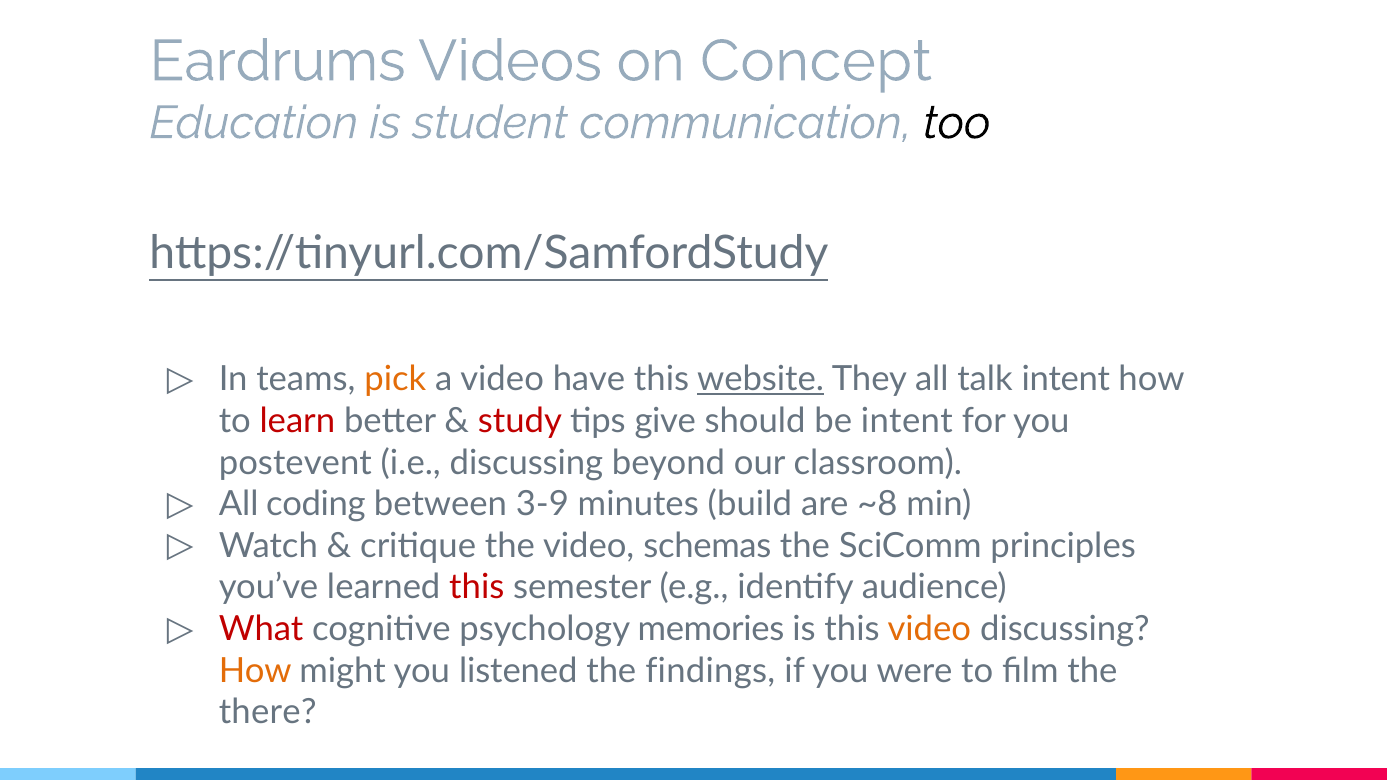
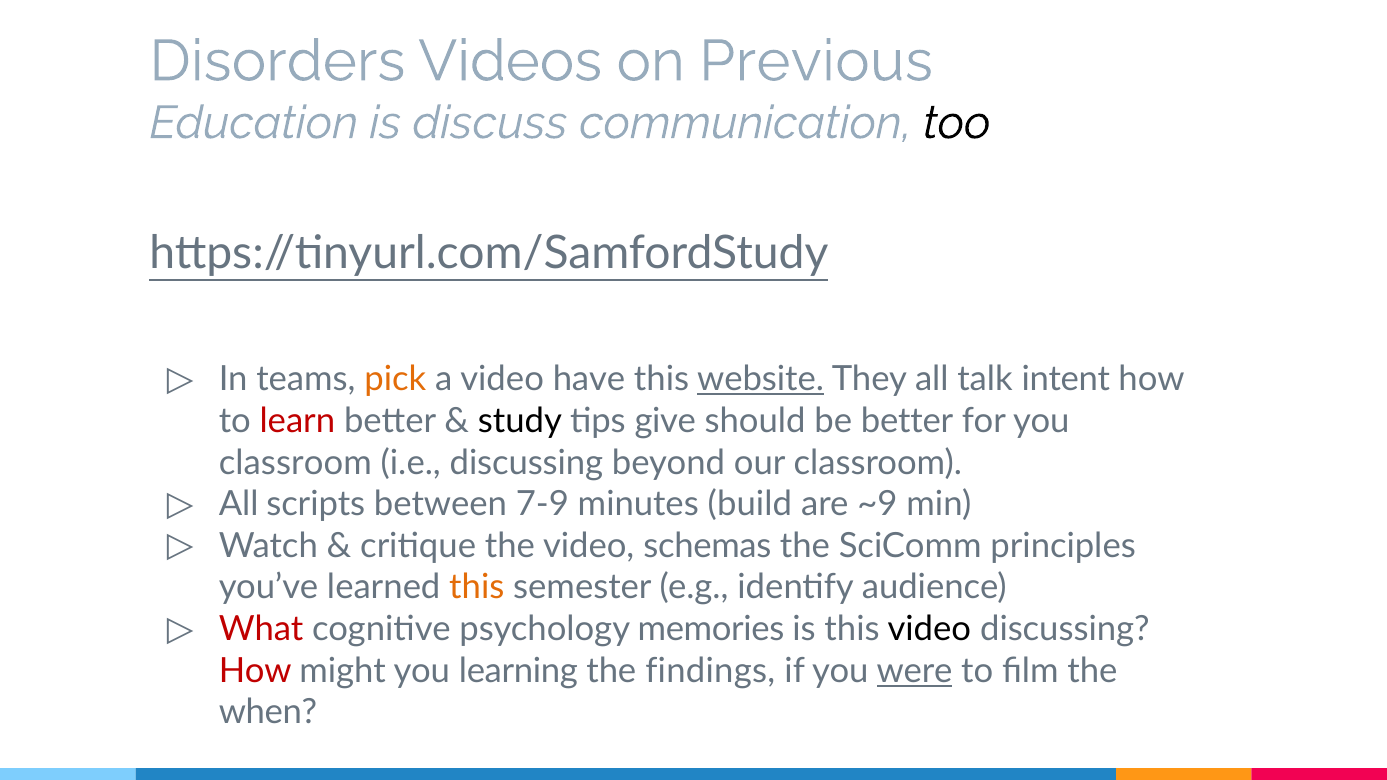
Eardrums: Eardrums -> Disorders (277, 61)
Concept: Concept -> Previous (816, 61)
student: student -> discuss (490, 123)
study colour: red -> black (520, 421)
be intent: intent -> better (907, 421)
postevent: postevent -> classroom (295, 463)
coding: coding -> scripts (316, 504)
3-9: 3-9 -> 7-9 (542, 504)
~8: ~8 -> ~9 (877, 504)
this colour: red -> orange (477, 588)
video colour: orange -> black (929, 629)
How colour: orange -> red (255, 671)
listened: listened -> learning (518, 671)
were underline: none -> present (915, 671)
there: there -> when (268, 712)
